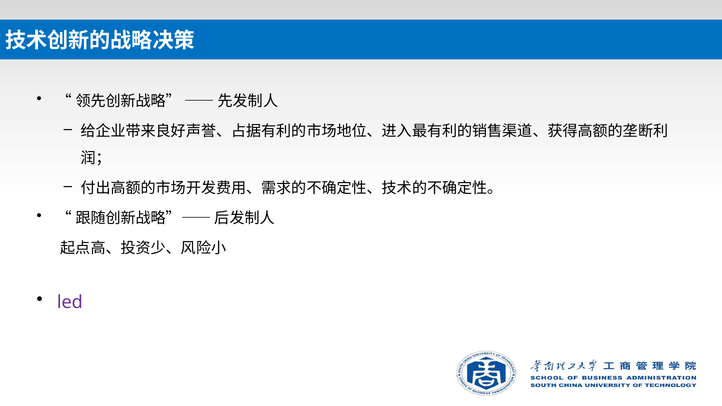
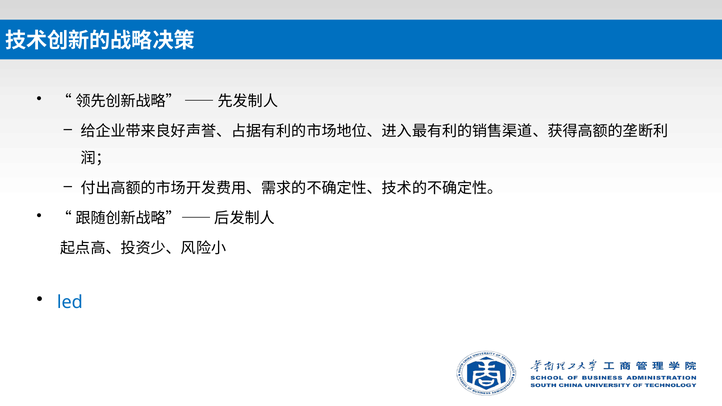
led colour: purple -> blue (70, 302)
